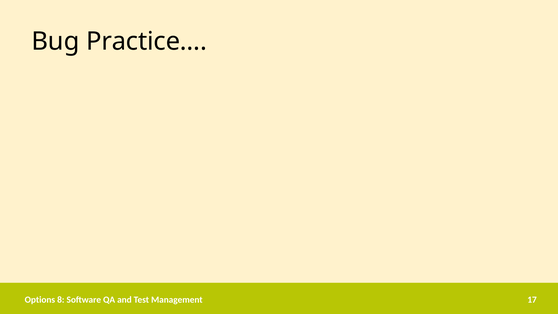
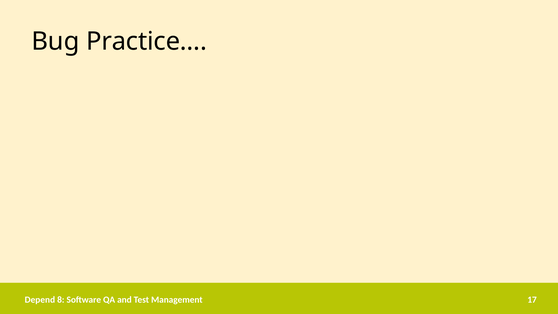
Options: Options -> Depend (40, 300)
